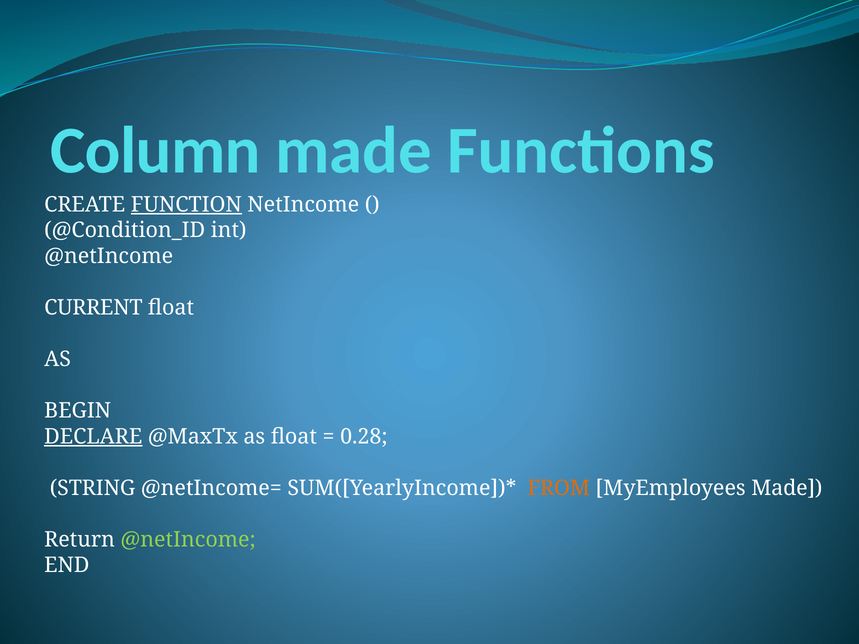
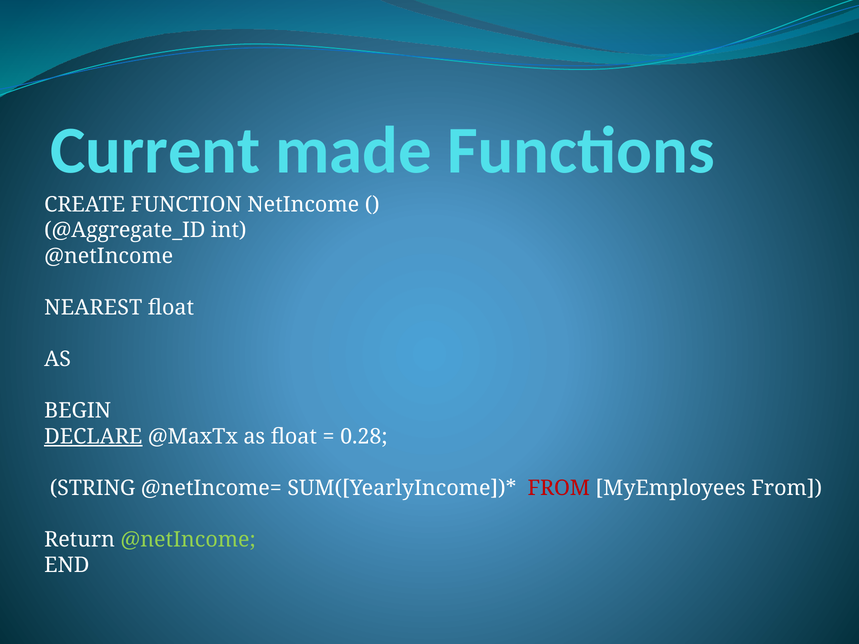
Column: Column -> Current (155, 151)
FUNCTION underline: present -> none (186, 205)
@Condition_ID: @Condition_ID -> @Aggregate_ID (125, 230)
CURRENT: CURRENT -> NEAREST (93, 308)
FROM colour: orange -> red (559, 488)
MyEmployees Made: Made -> From (787, 488)
